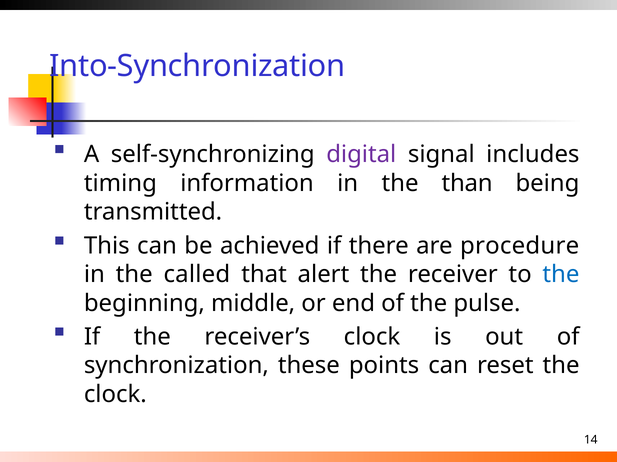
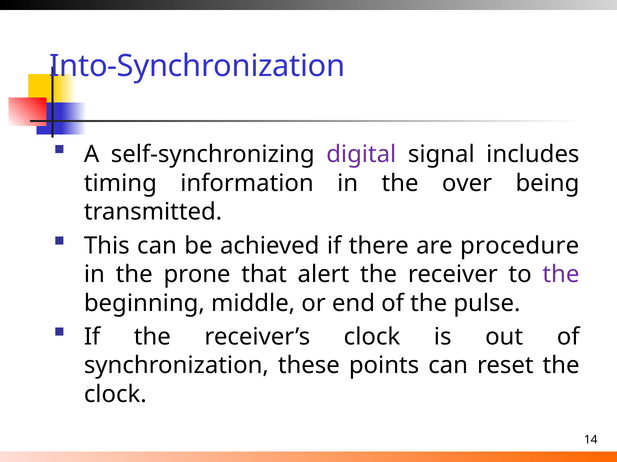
than: than -> over (467, 184)
called: called -> prone (197, 275)
the colour: blue -> purple (561, 275)
